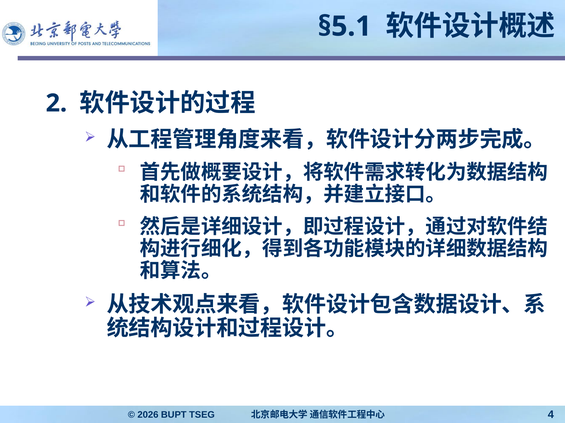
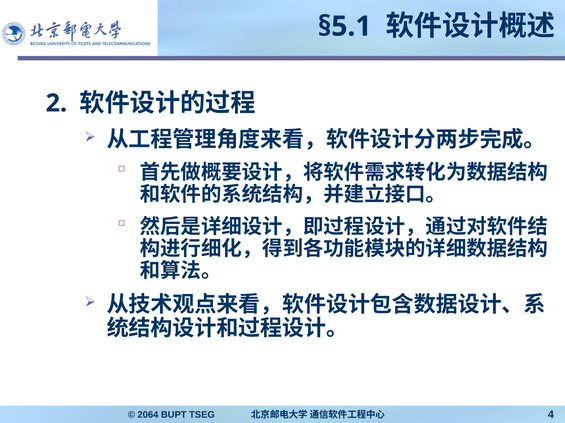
2026: 2026 -> 2064 (148, 415)
